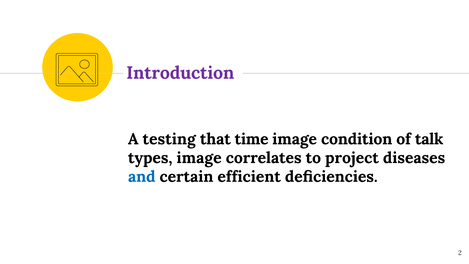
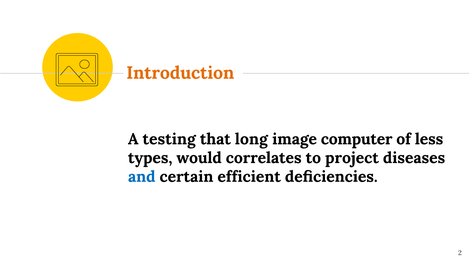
Introduction colour: purple -> orange (180, 73)
time: time -> long (251, 139)
condition: condition -> computer (357, 139)
talk: talk -> less (429, 139)
types image: image -> would (199, 158)
